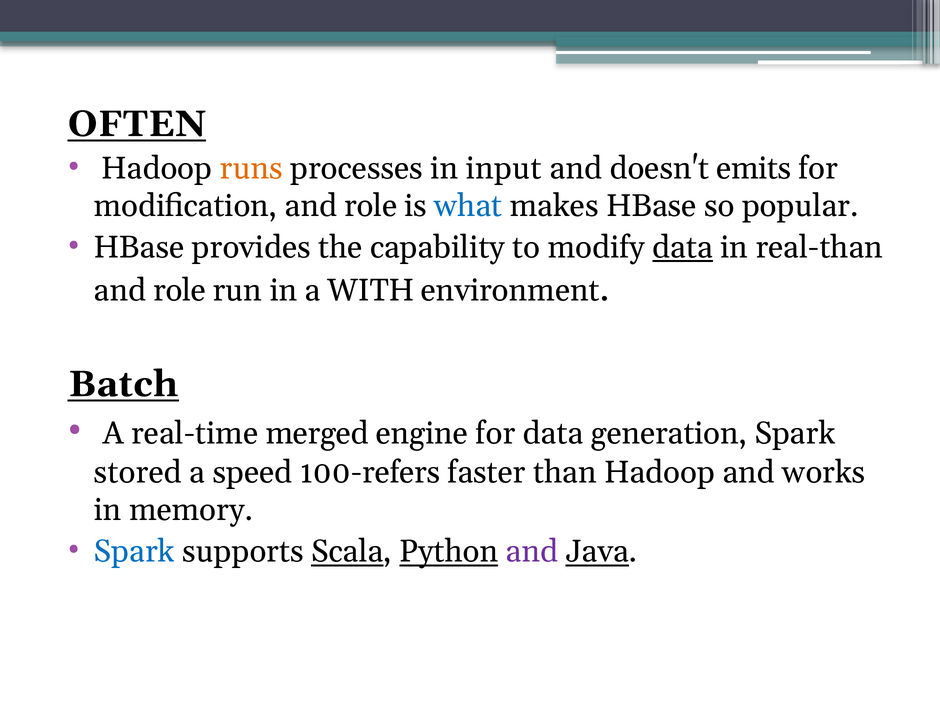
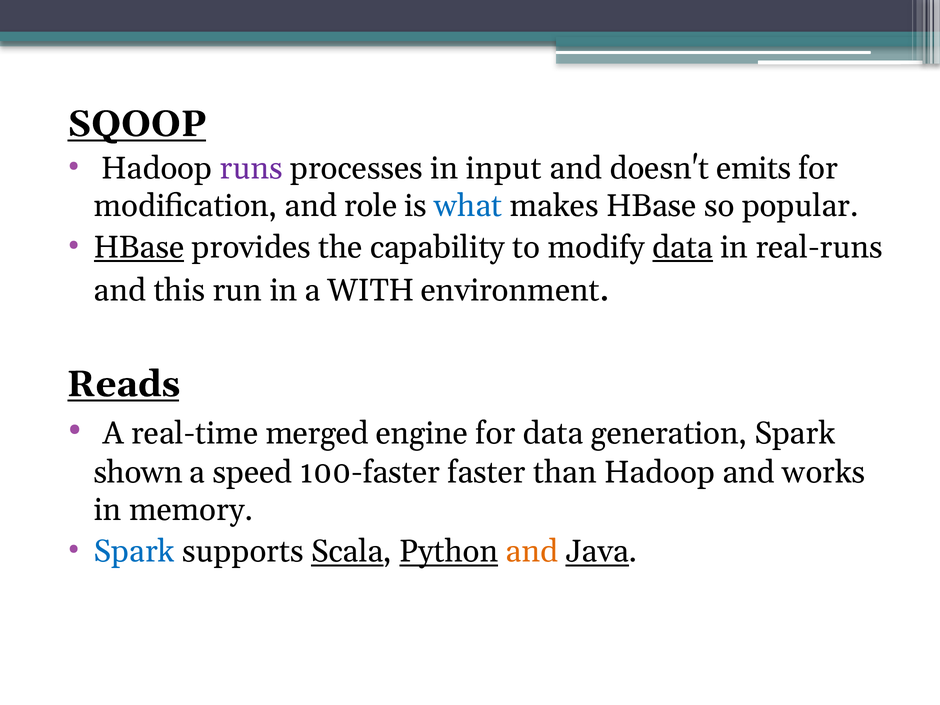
OFTEN: OFTEN -> SQOOP (137, 124)
runs colour: orange -> purple (251, 168)
HBase underline: none -> present (139, 247)
real-than: real-than -> real-runs (819, 247)
role: role -> this (179, 290)
Batch: Batch -> Reads (124, 384)
stored: stored -> shown (138, 472)
100-refers: 100-refers -> 100-faster (370, 472)
and colour: purple -> orange (532, 551)
